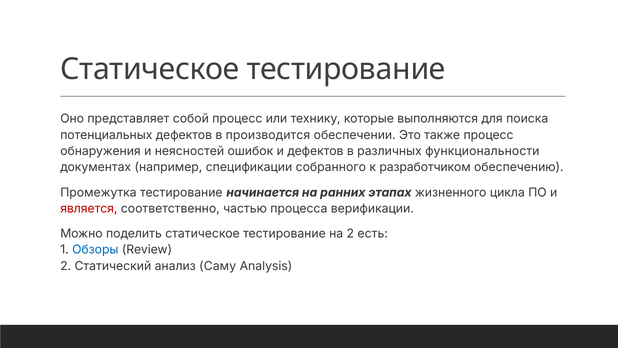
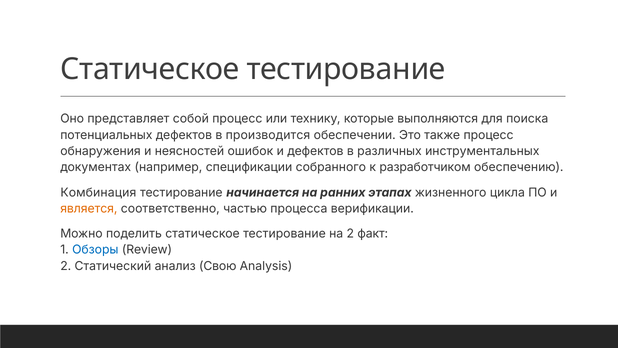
функциональности: функциональности -> инструментальных (482, 151)
Промежутка: Промежутка -> Комбинация (98, 192)
является colour: red -> orange (89, 208)
есть: есть -> факт (373, 234)
Саму: Саму -> Свою (218, 266)
